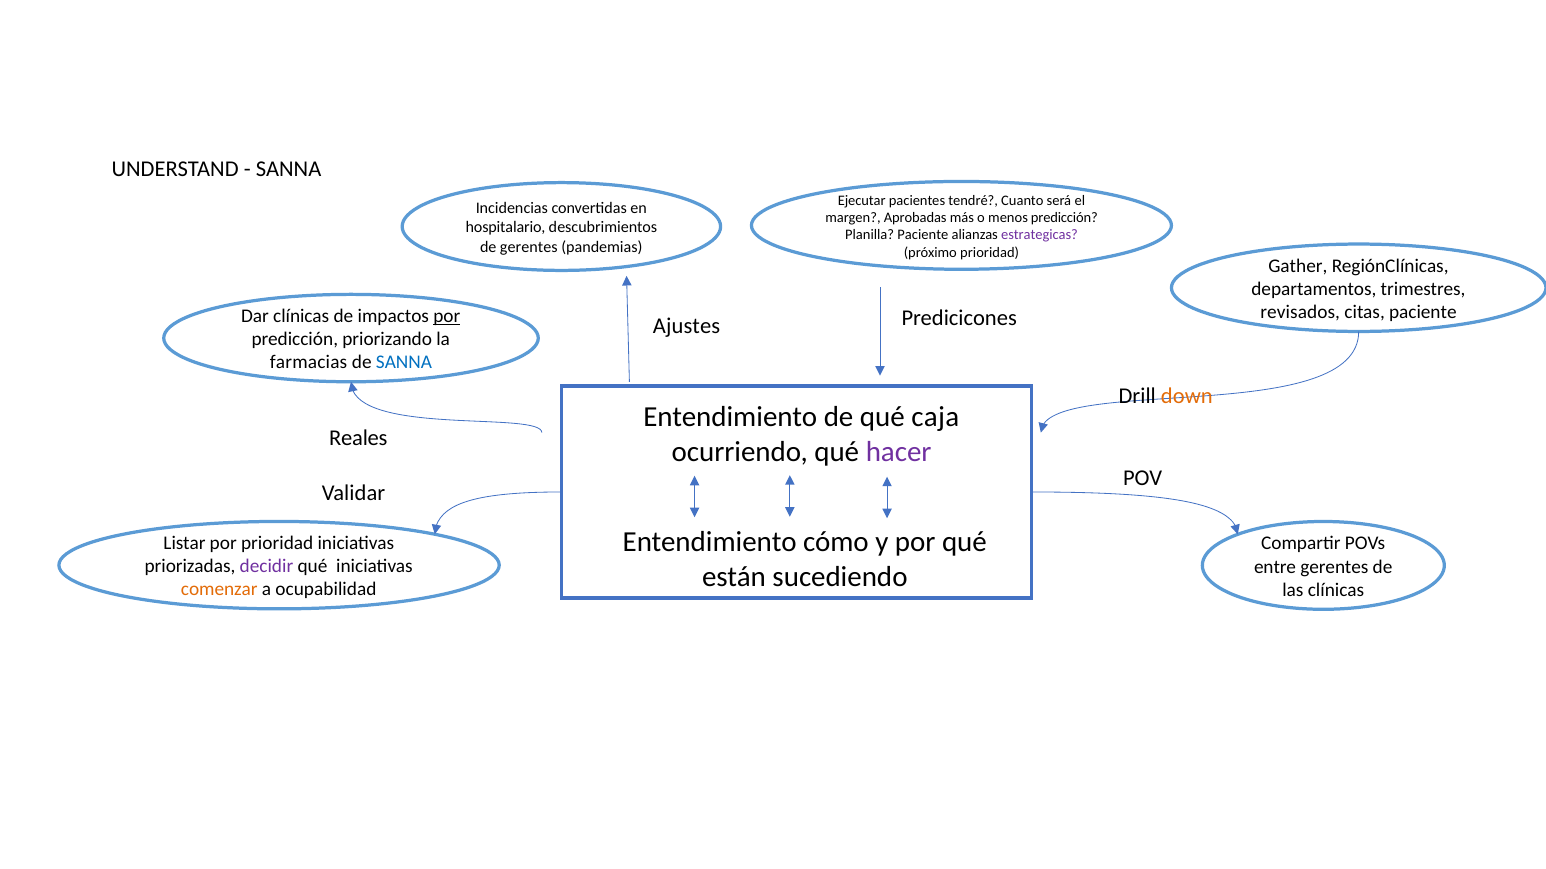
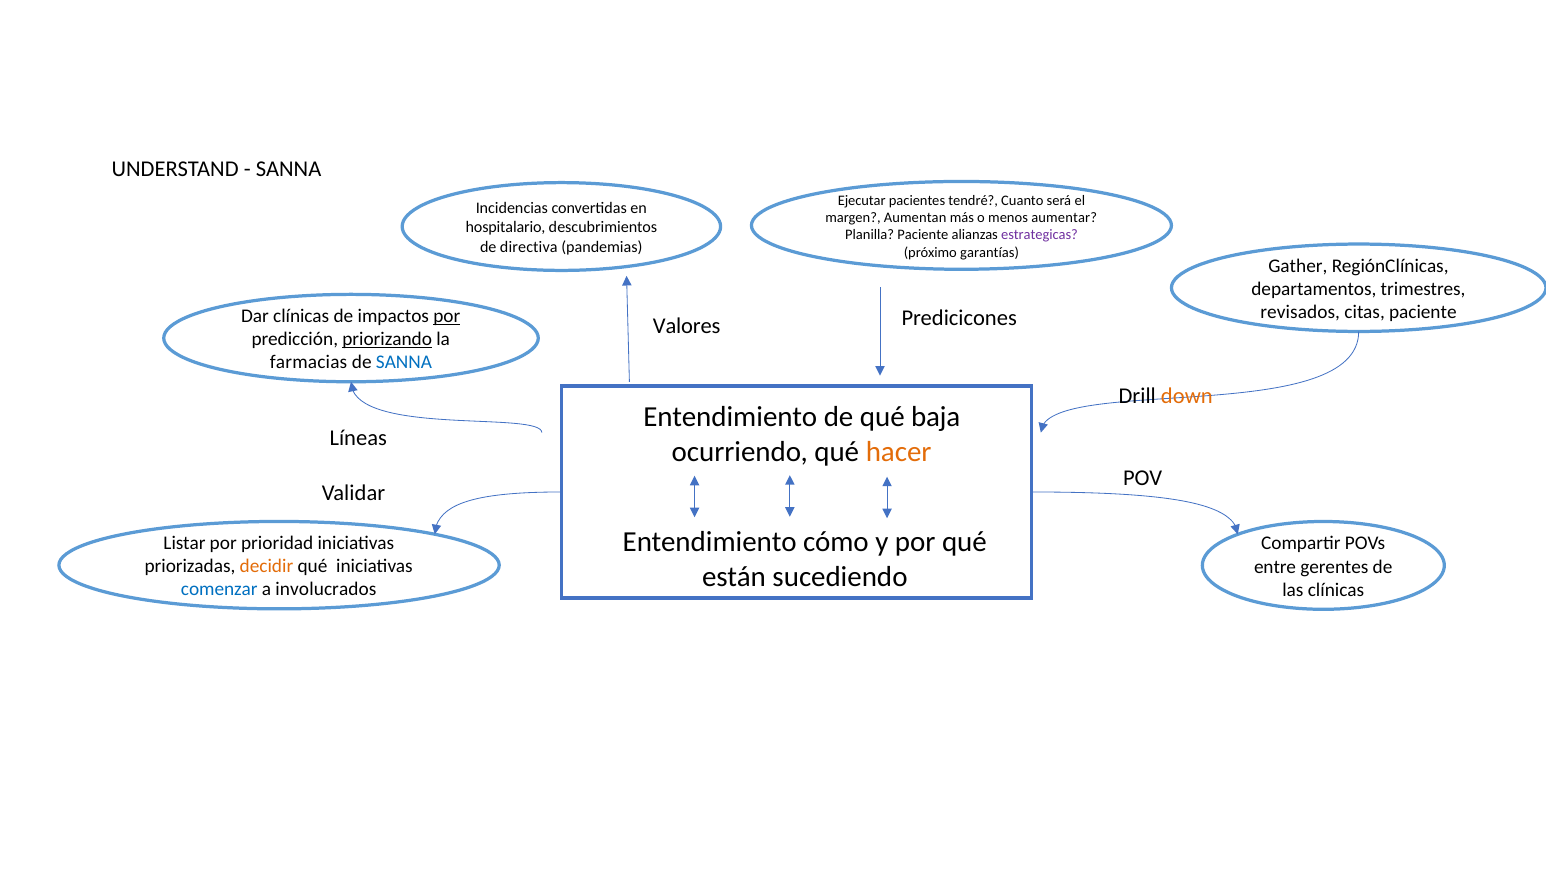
Aprobadas: Aprobadas -> Aumentan (915, 218)
menos predicción: predicción -> aumentar (1064, 218)
de gerentes: gerentes -> directiva (529, 247)
próximo prioridad: prioridad -> garantías (990, 253)
Ajustes: Ajustes -> Valores (687, 326)
priorizando underline: none -> present (387, 340)
caja: caja -> baja (936, 417)
Reales: Reales -> Líneas (358, 439)
hacer colour: purple -> orange (899, 452)
decidir colour: purple -> orange (266, 567)
comenzar colour: orange -> blue (219, 590)
ocupabilidad: ocupabilidad -> involucrados (326, 590)
